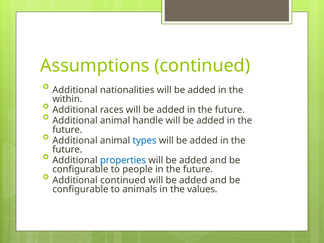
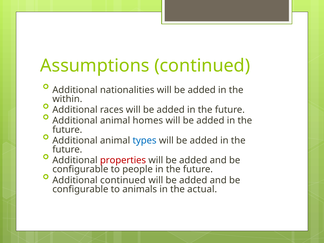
handle: handle -> homes (148, 121)
properties colour: blue -> red (123, 160)
values: values -> actual (202, 189)
